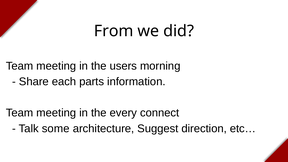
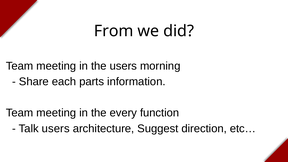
connect: connect -> function (160, 113)
Talk some: some -> users (56, 129)
